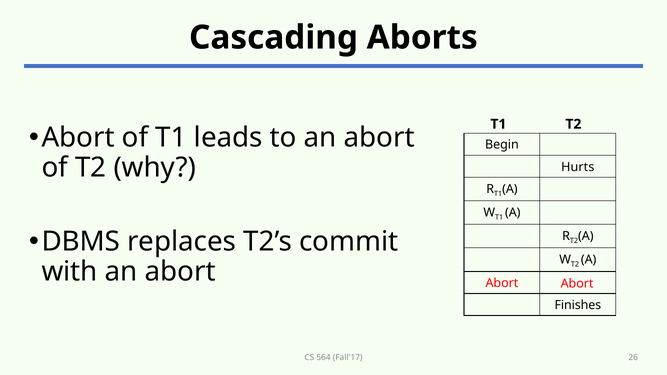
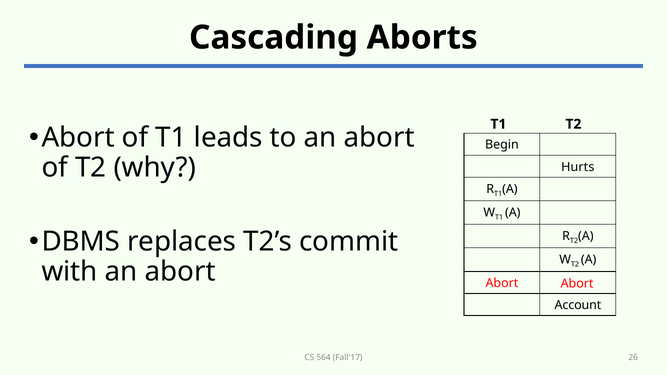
Finishes: Finishes -> Account (578, 305)
